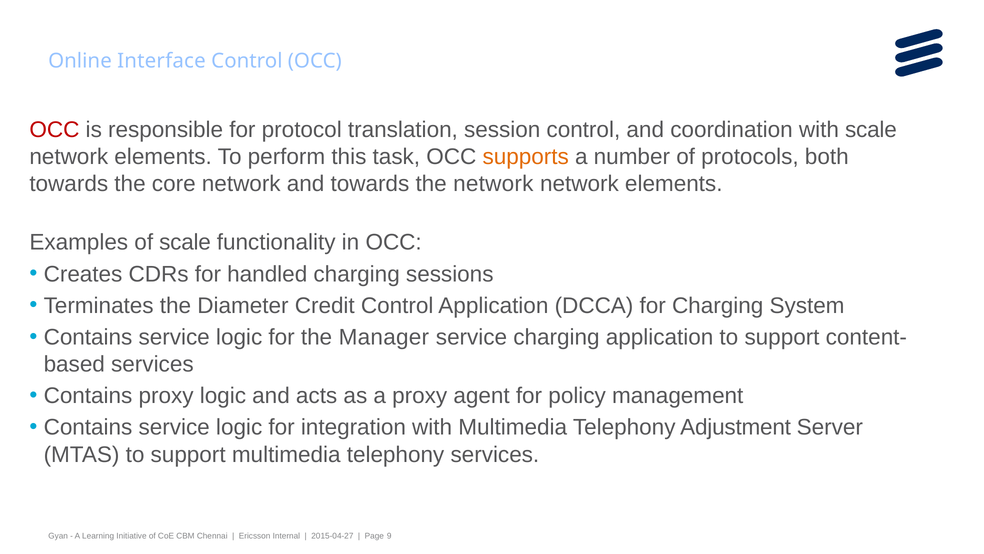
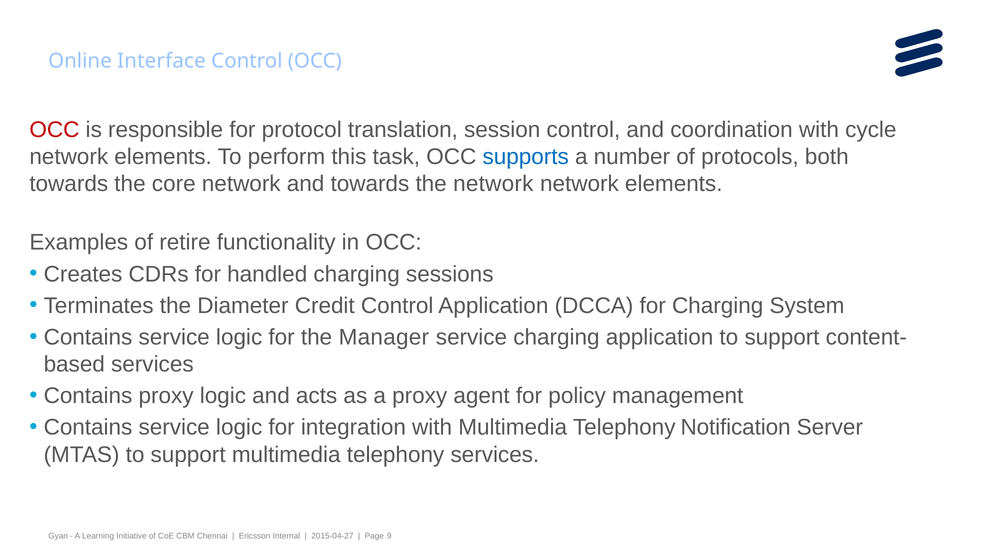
with scale: scale -> cycle (871, 130)
supports colour: orange -> blue (526, 157)
of scale: scale -> retire (185, 242)
Adjustment: Adjustment -> Notification (736, 427)
